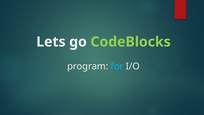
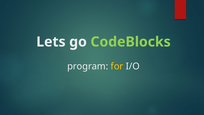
for colour: light blue -> yellow (117, 66)
